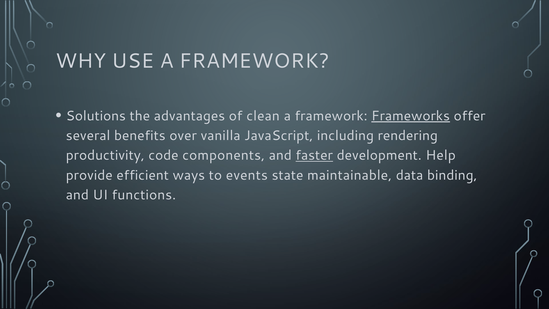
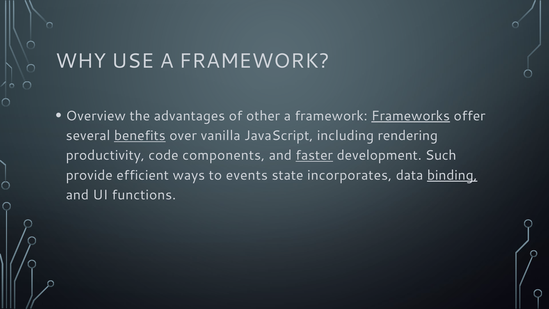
Solutions: Solutions -> Overview (96, 116)
clean: clean -> other (263, 116)
benefits underline: none -> present (140, 136)
Help: Help -> Such (441, 155)
maintainable: maintainable -> incorporates (350, 175)
binding underline: none -> present (452, 175)
